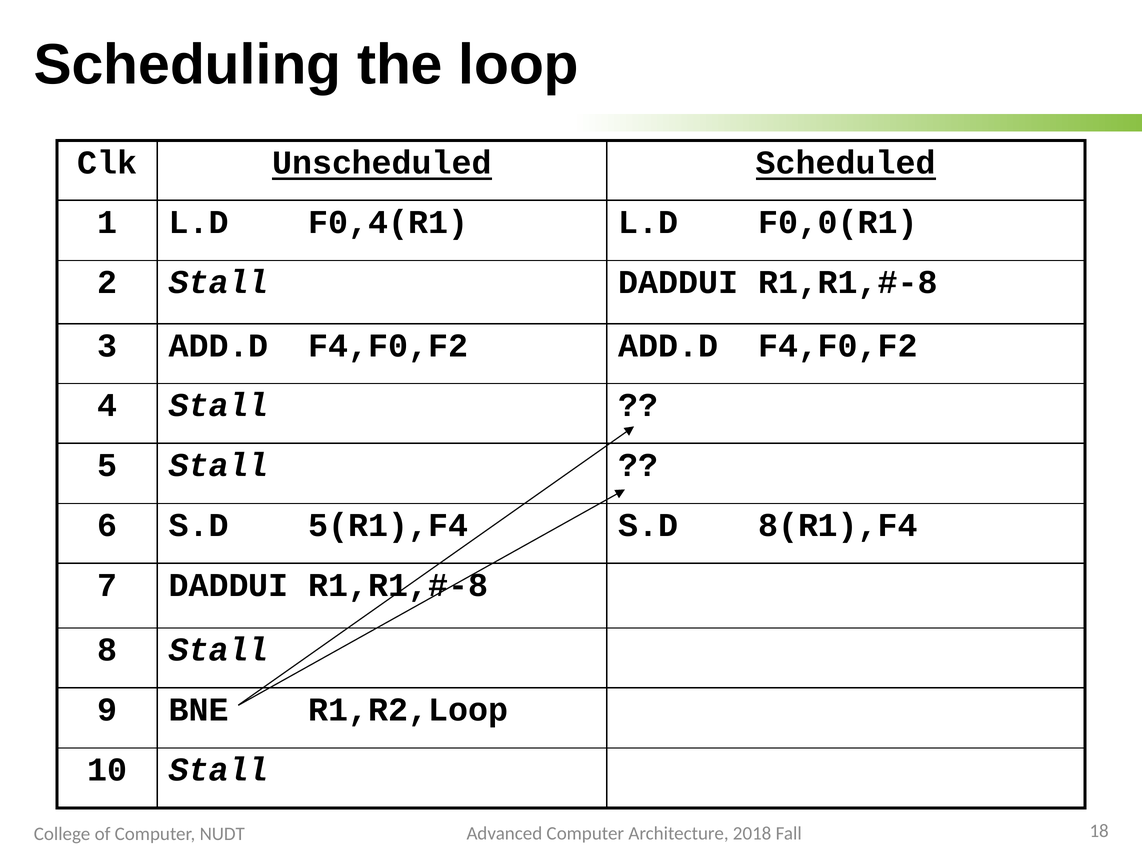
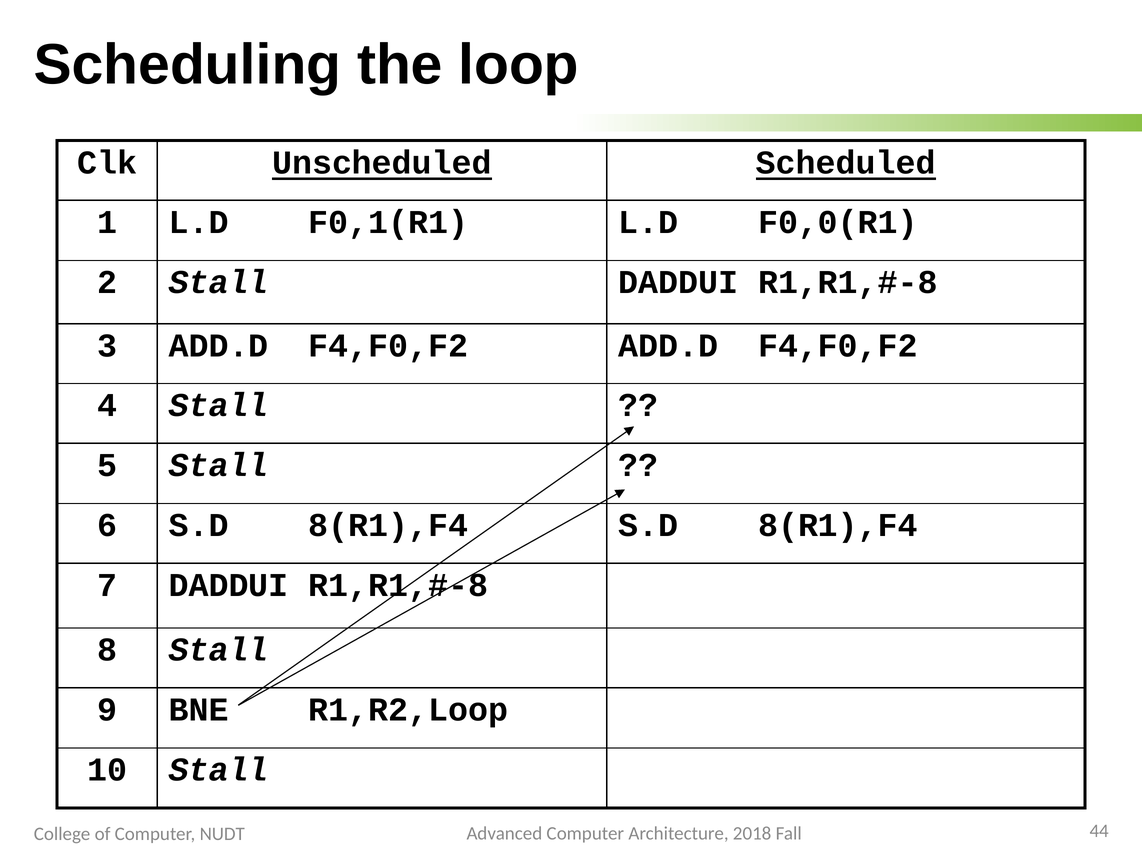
F0,4(R1: F0,4(R1 -> F0,1(R1 (388, 222)
6 S.D 5(R1),F4: 5(R1),F4 -> 8(R1),F4 (388, 525)
18: 18 -> 44 (1099, 831)
